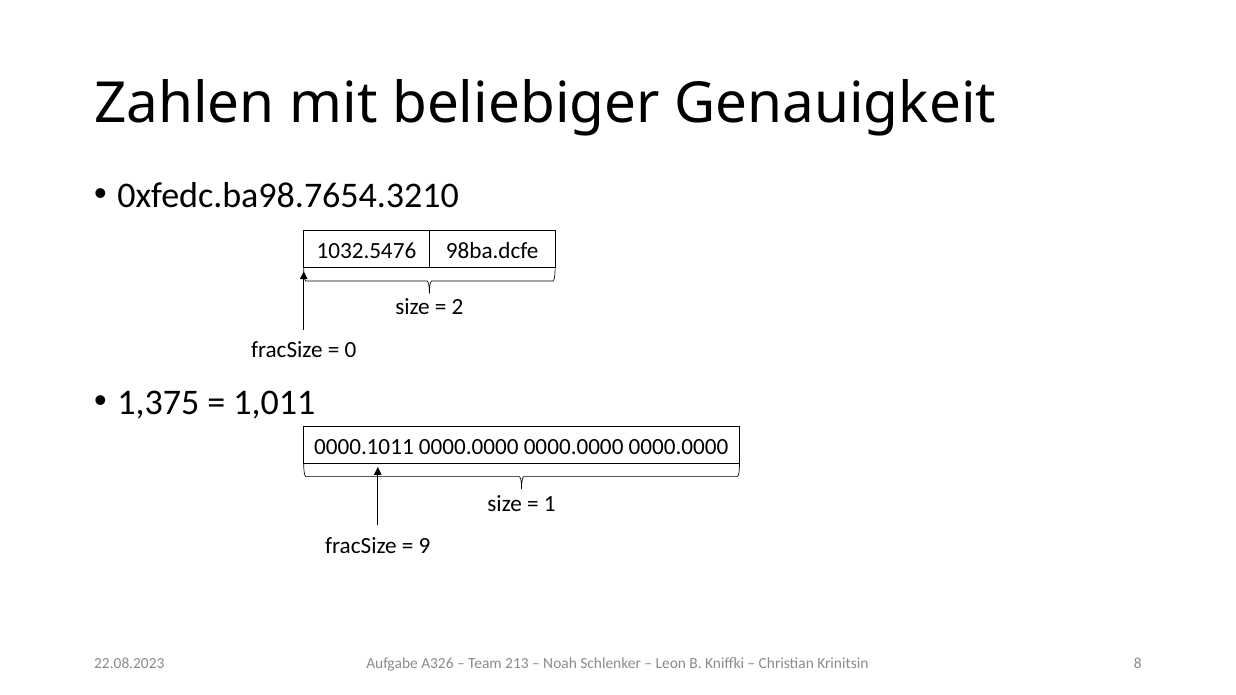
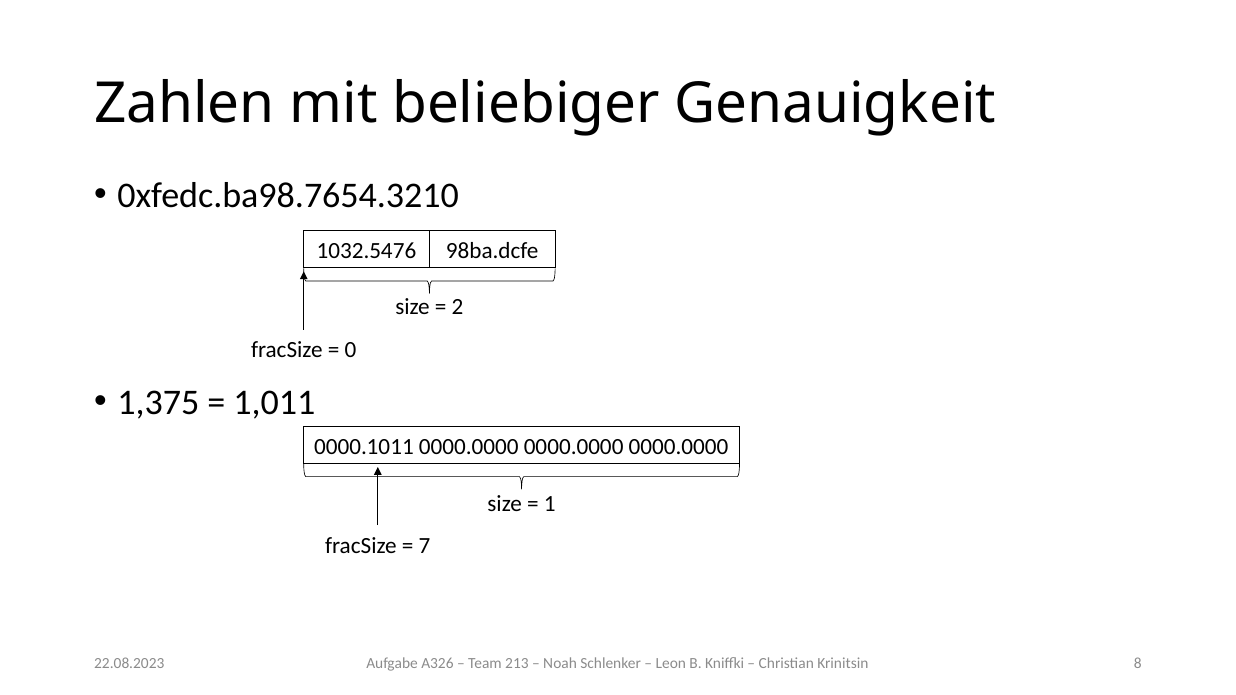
9: 9 -> 7 (424, 546)
